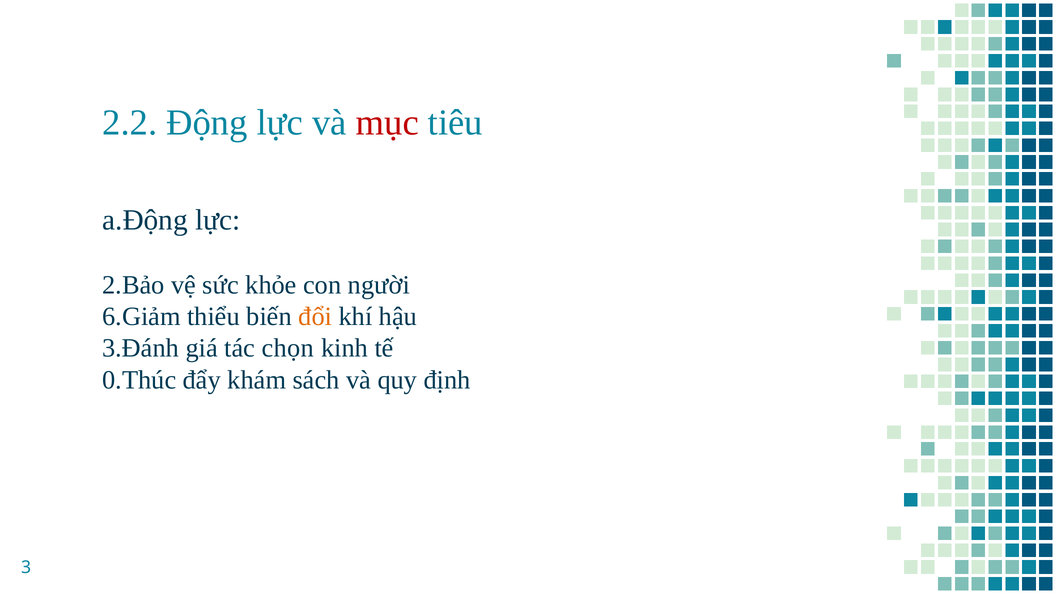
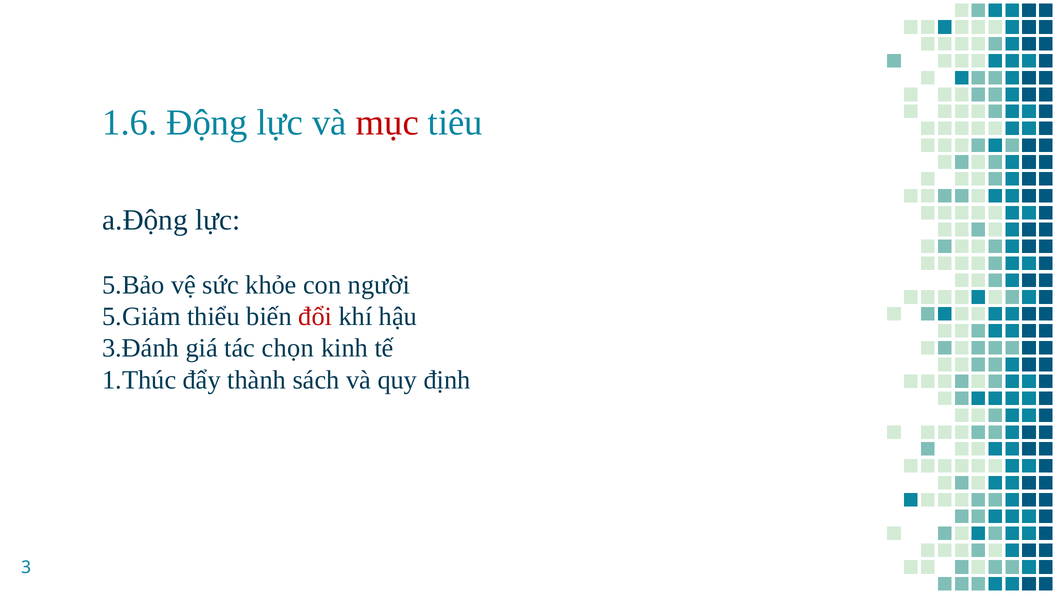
2.2: 2.2 -> 1.6 (130, 123)
2.Bảo: 2.Bảo -> 5.Bảo (133, 285)
6.Giảm: 6.Giảm -> 5.Giảm (141, 317)
đổi colour: orange -> red (315, 317)
0.Thúc: 0.Thúc -> 1.Thúc (139, 380)
khám: khám -> thành (257, 380)
